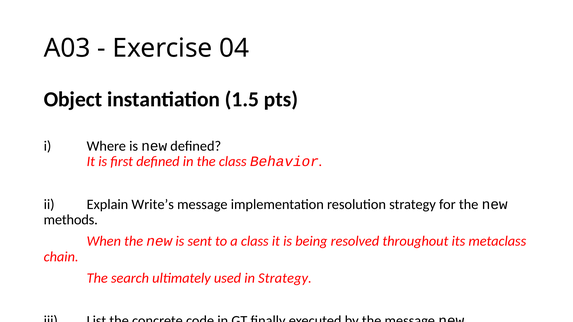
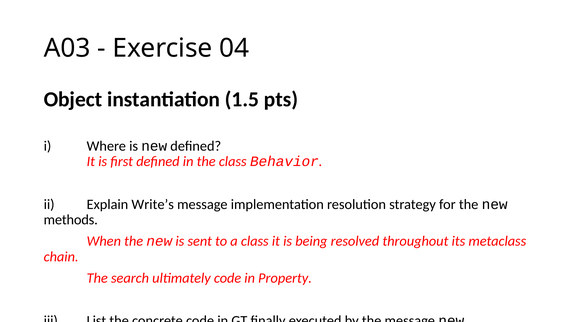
ultimately used: used -> code (228, 278)
in Strategy: Strategy -> Property (285, 278)
